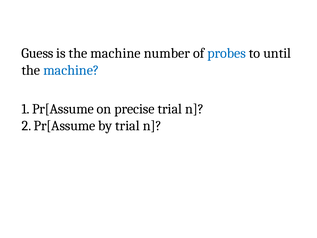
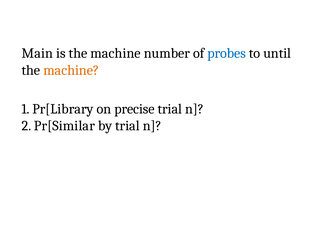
Guess: Guess -> Main (37, 53)
machine colour: blue -> orange (71, 70)
1 Pr[Assume: Pr[Assume -> Pr[Library (63, 109)
2 Pr[Assume: Pr[Assume -> Pr[Similar (64, 126)
